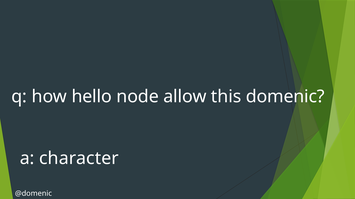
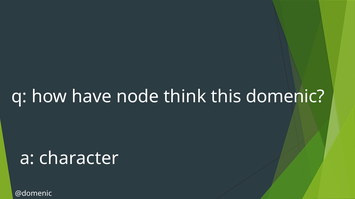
hello: hello -> have (92, 97)
allow: allow -> think (185, 97)
